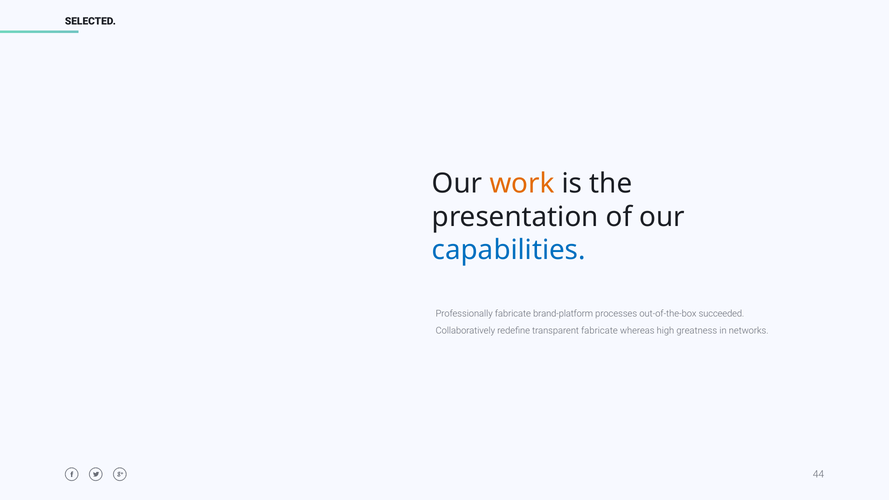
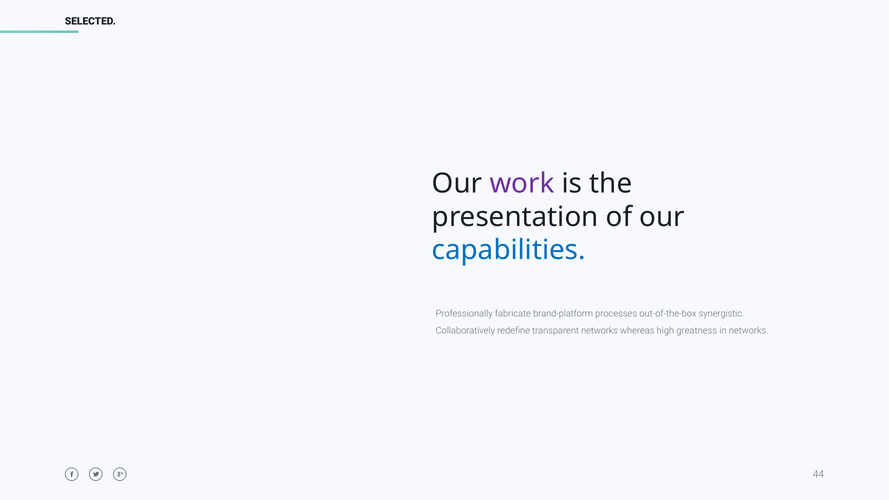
work colour: orange -> purple (522, 184)
succeeded: succeeded -> synergistic (721, 314)
transparent fabricate: fabricate -> networks (600, 331)
